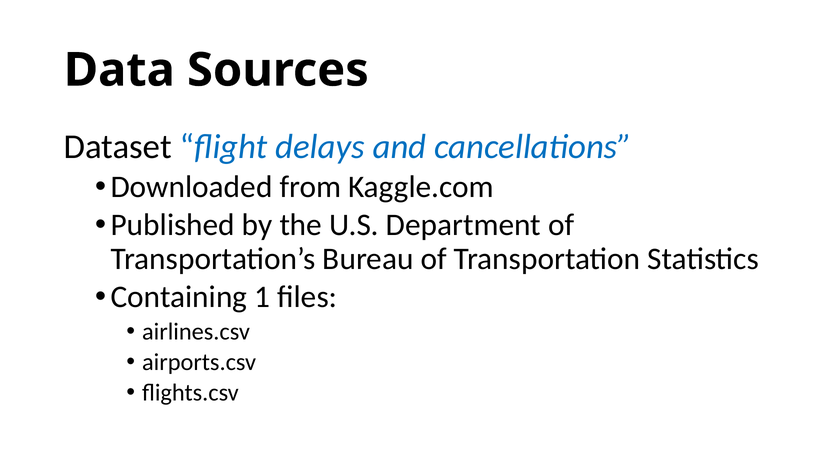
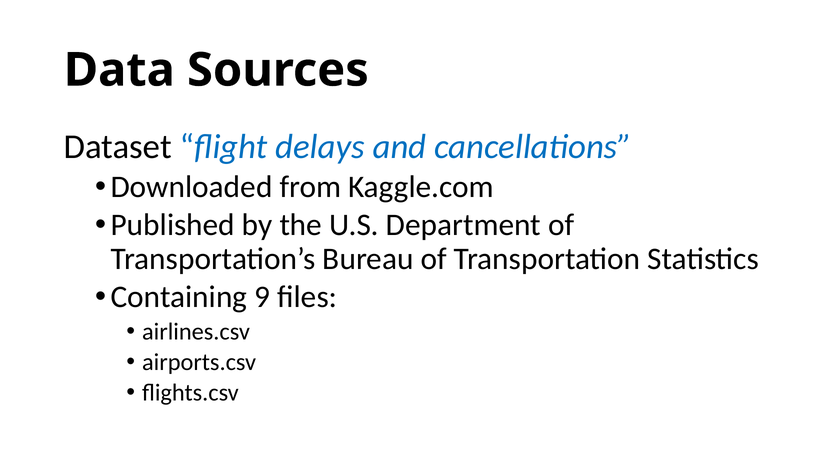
1: 1 -> 9 (262, 297)
